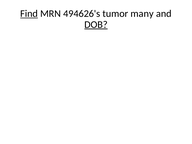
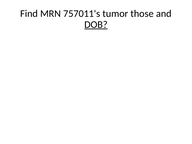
Find underline: present -> none (29, 14)
494626's: 494626's -> 757011's (82, 14)
many: many -> those (142, 14)
